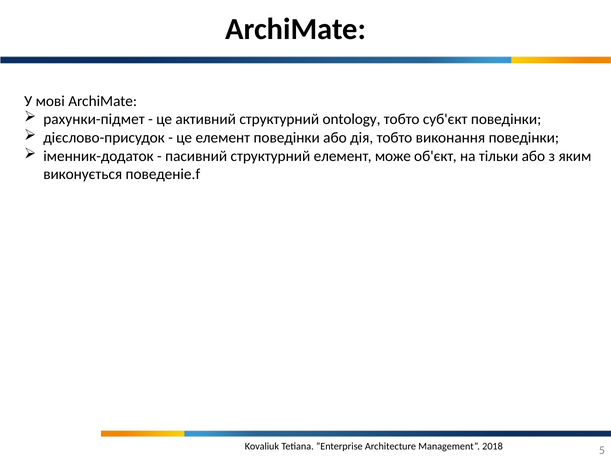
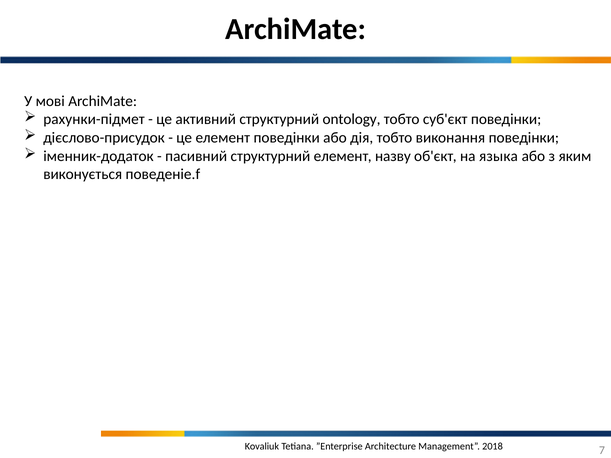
може: може -> назву (393, 156)
тільки: тільки -> языка (499, 156)
5: 5 -> 7 (602, 451)
